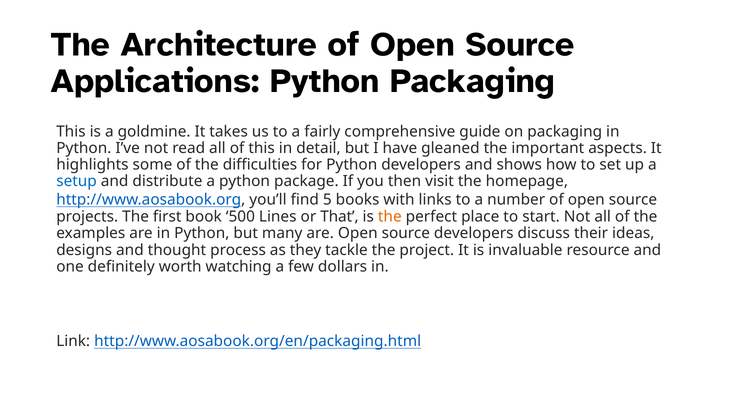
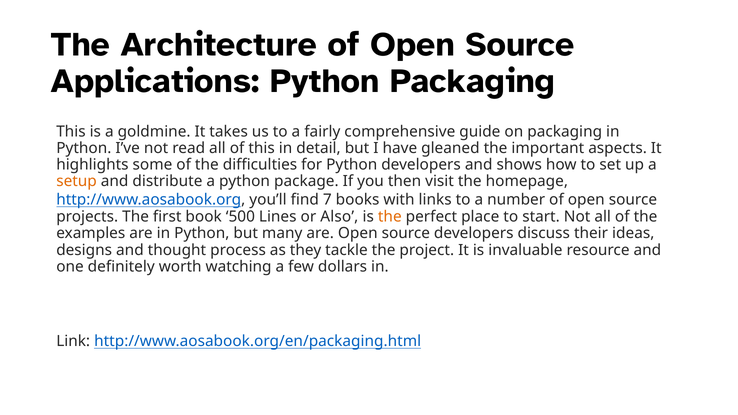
setup colour: blue -> orange (77, 181)
5: 5 -> 7 (327, 200)
That: That -> Also (339, 217)
